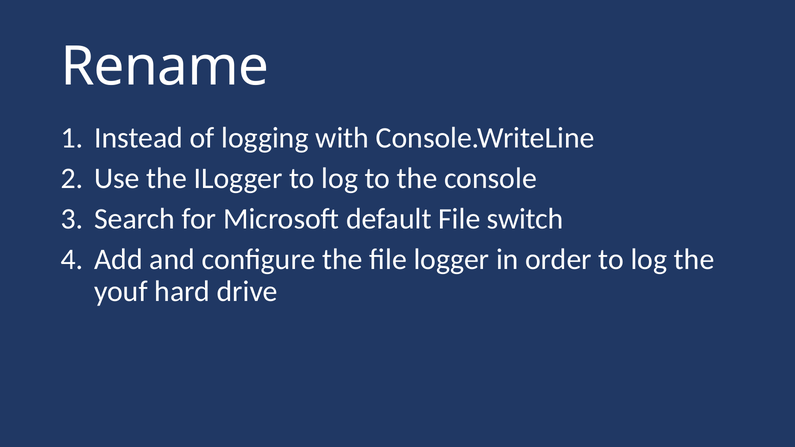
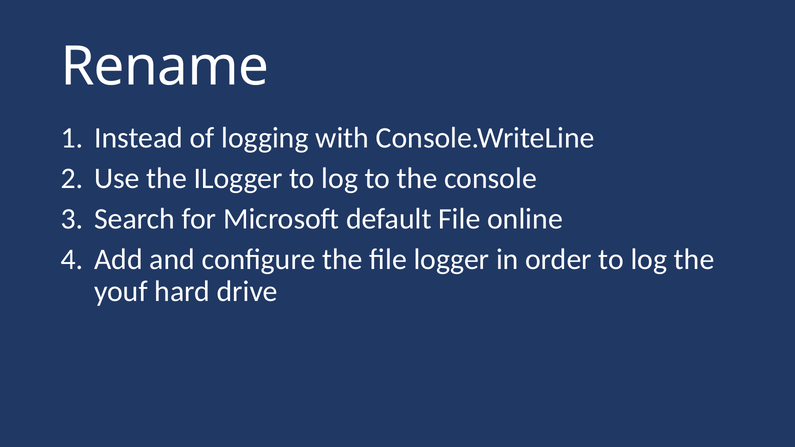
switch: switch -> online (525, 219)
